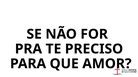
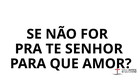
PRECISO: PRECISO -> SENHOR (94, 49)
